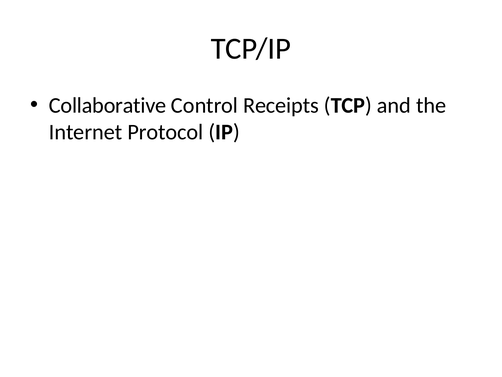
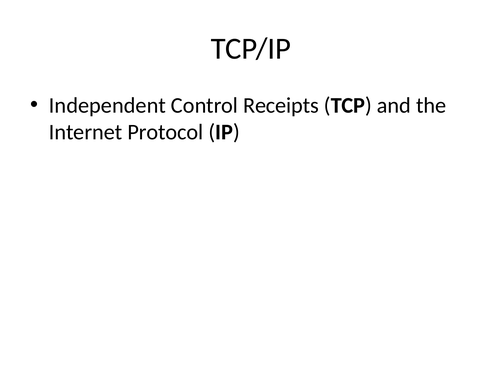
Collaborative: Collaborative -> Independent (107, 105)
